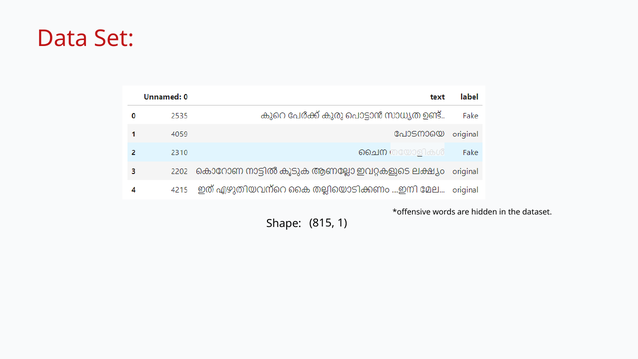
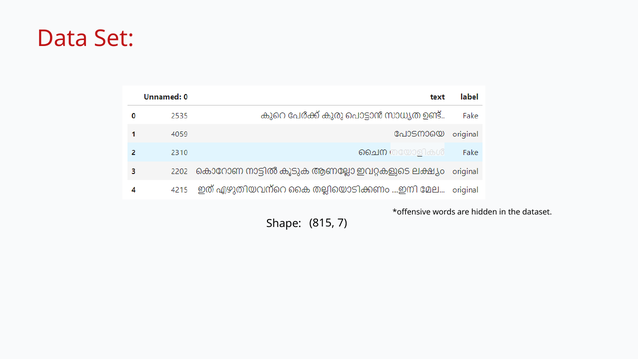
1: 1 -> 7 (342, 223)
